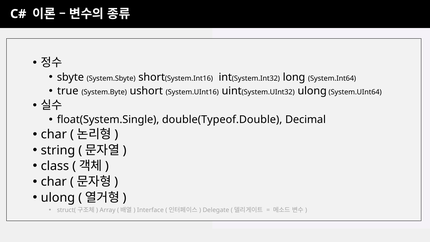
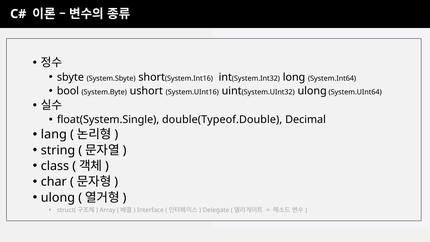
true: true -> bool (68, 91)
char: char -> lang (54, 134)
